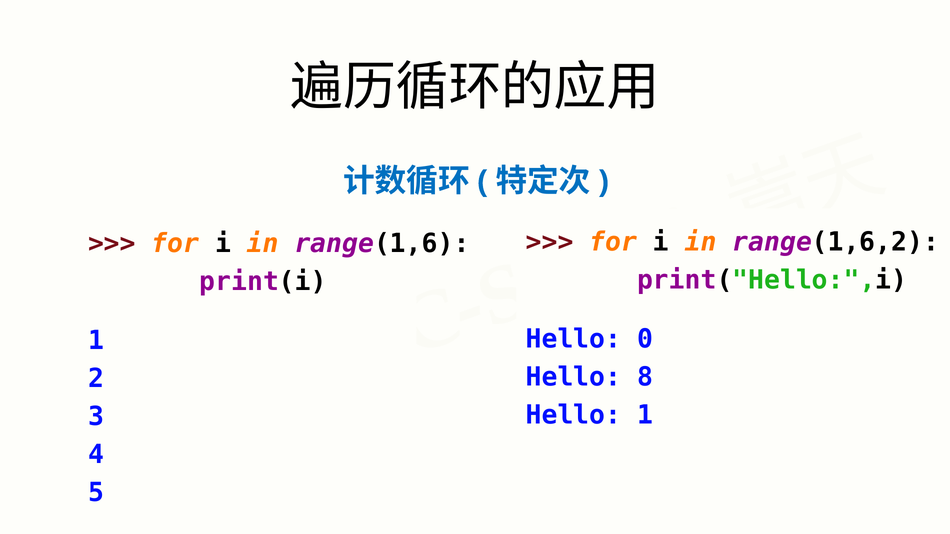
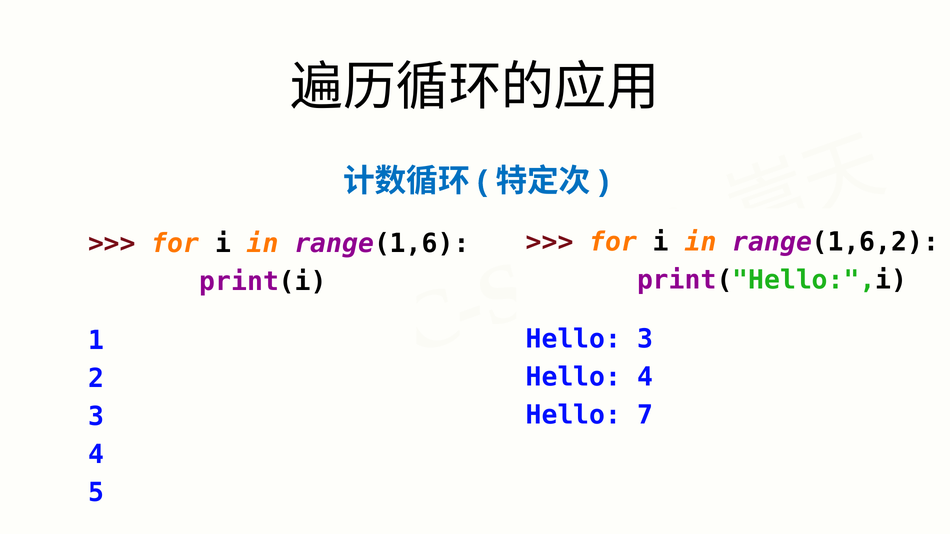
0: 0 -> 3 (645, 339)
Hello 8: 8 -> 4 (645, 377)
Hello 1: 1 -> 7 (645, 415)
